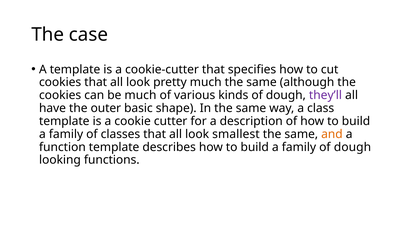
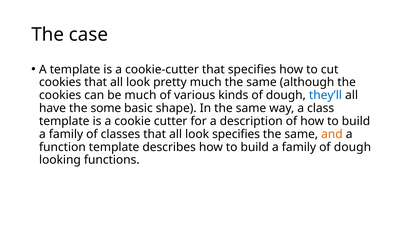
they’ll colour: purple -> blue (325, 95)
outer: outer -> some (106, 108)
look smallest: smallest -> specifies (236, 134)
